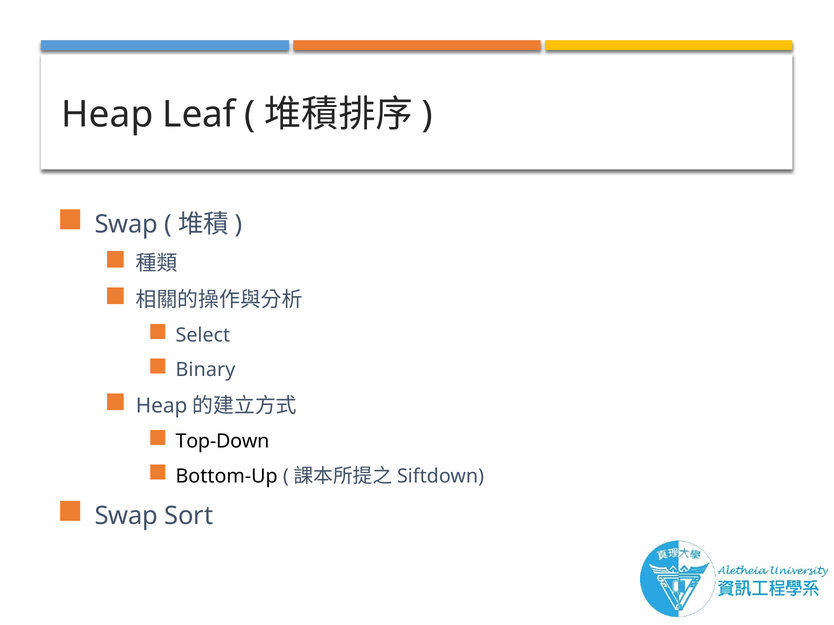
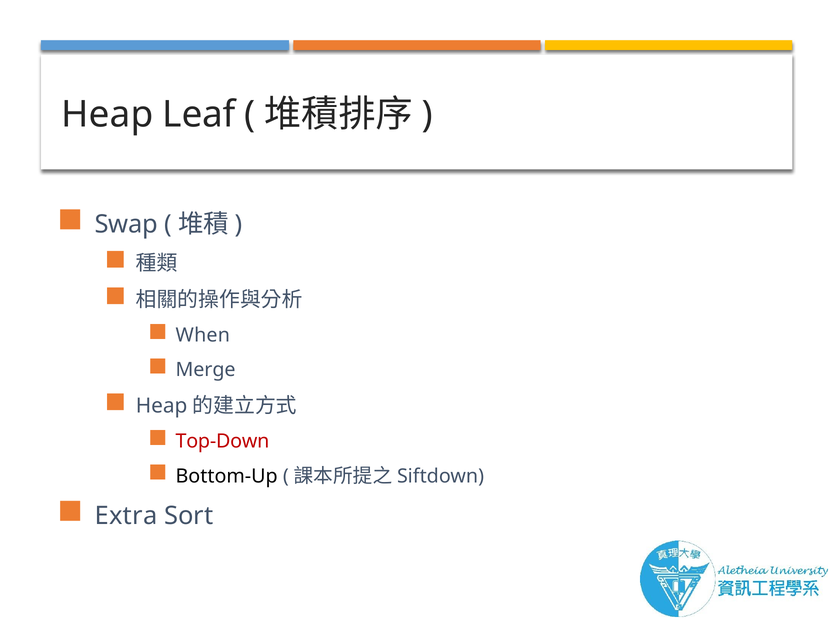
Select: Select -> When (203, 336)
Binary: Binary -> Merge (206, 370)
Top-Down colour: black -> red (222, 442)
Swap: Swap -> Extra (126, 516)
